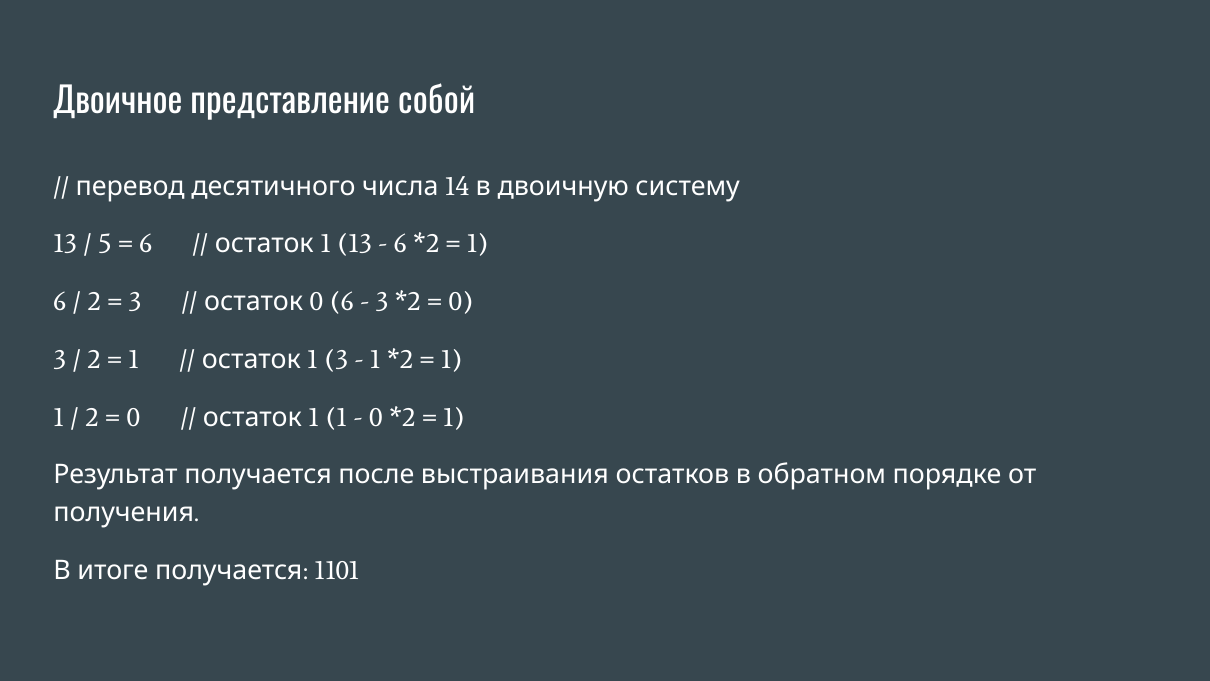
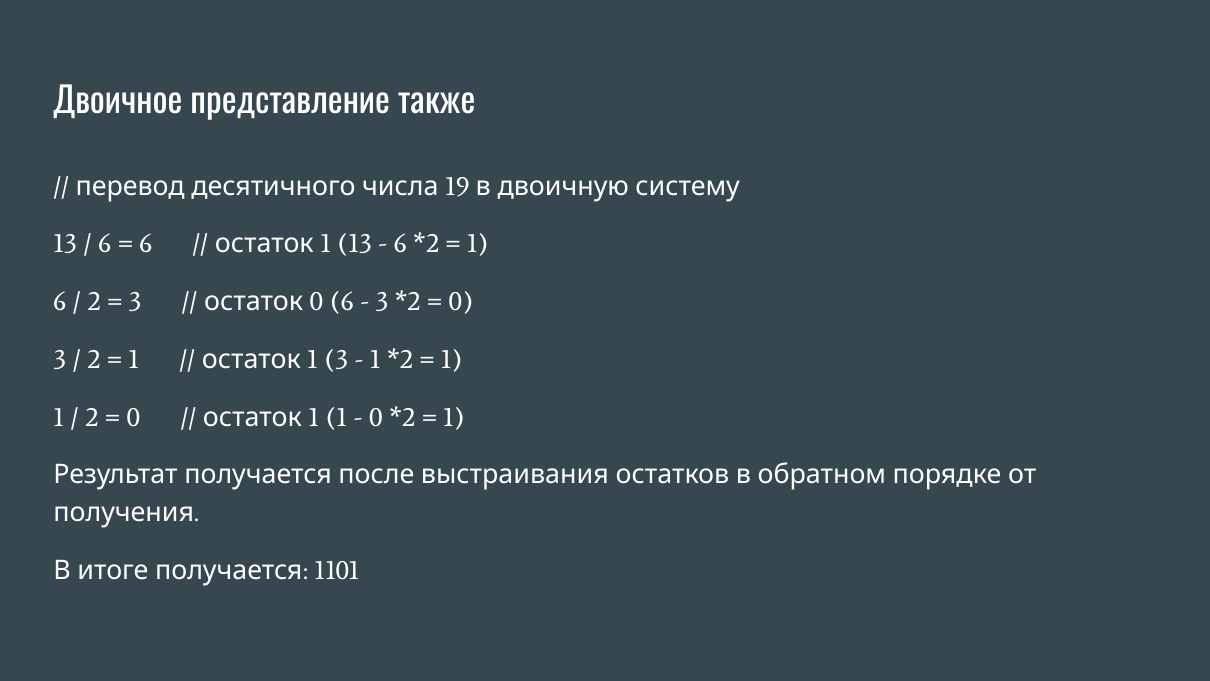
собой: собой -> также (437, 101)
14: 14 -> 19 (457, 186)
5: 5 -> 6 (105, 244)
